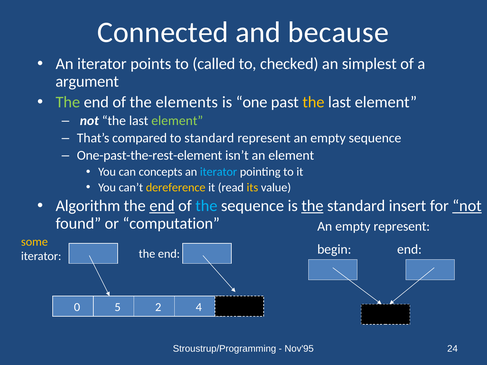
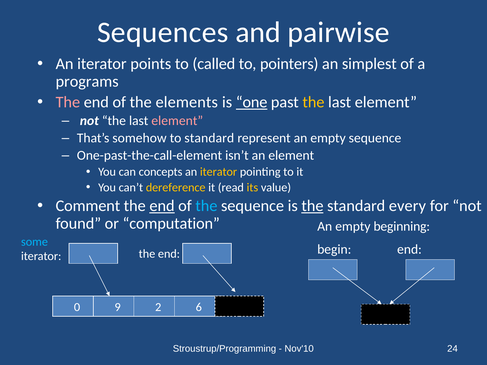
Connected: Connected -> Sequences (163, 33)
because: because -> pairwise (339, 33)
checked: checked -> pointers (289, 64)
argument: argument -> programs (87, 81)
The colour: light green -> pink (68, 102)
one underline: none -> present (252, 102)
element colour: light green -> pink (177, 121)
compared: compared -> somehow (139, 138)
One-past-the-rest-element: One-past-the-rest-element -> One-past-the-call-element (150, 156)
iterator colour: light blue -> yellow (219, 172)
Algorithm: Algorithm -> Comment (88, 206)
insert: insert -> every (407, 206)
not underline: present -> none (467, 206)
empty represent: represent -> beginning (402, 227)
some colour: yellow -> light blue (34, 242)
5: 5 -> 9 (118, 307)
4: 4 -> 6 (199, 307)
Nov'95: Nov'95 -> Nov'10 (299, 349)
